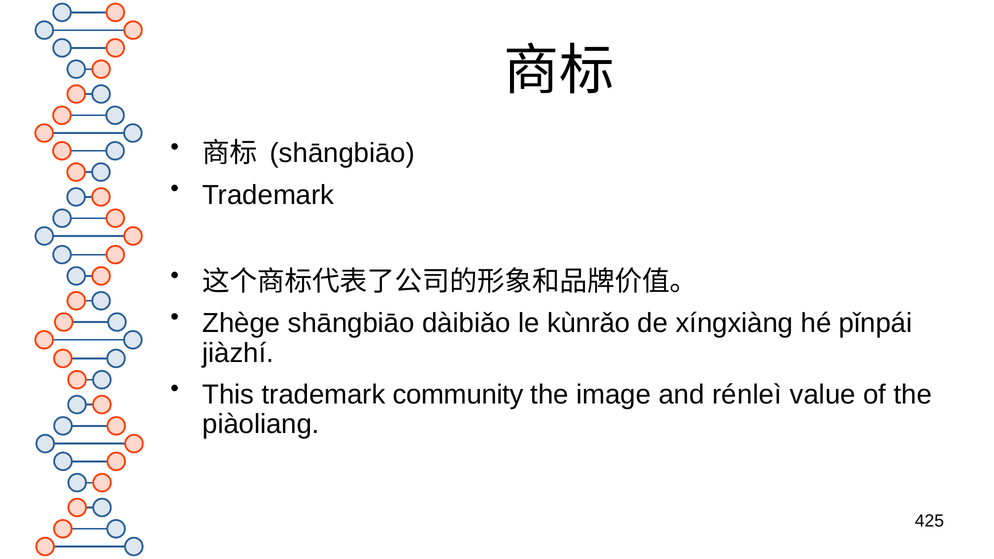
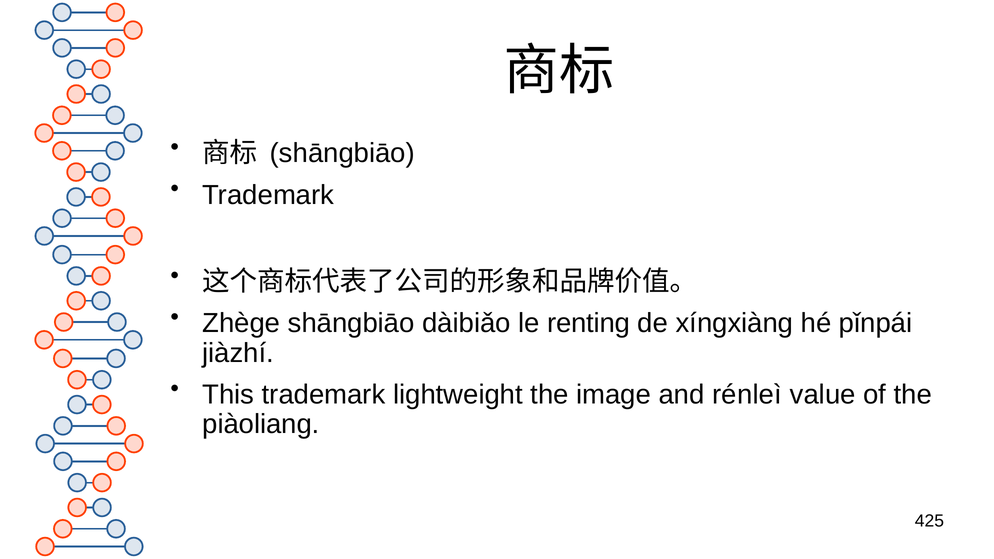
kùnrǎo: kùnrǎo -> renting (589, 323)
community: community -> lightweight (458, 395)
